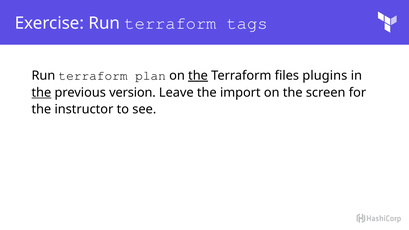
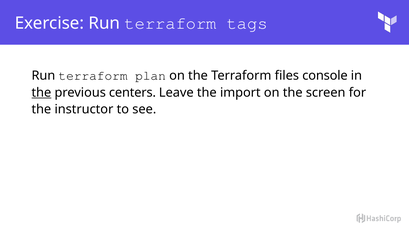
the underline: present -> none (198, 76)
plugins: plugins -> console (325, 76)
version: version -> centers (132, 93)
